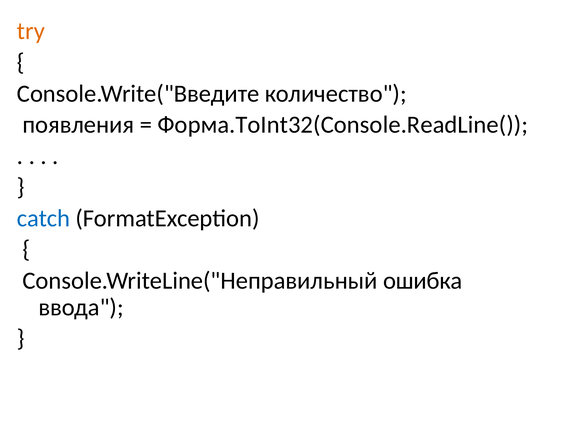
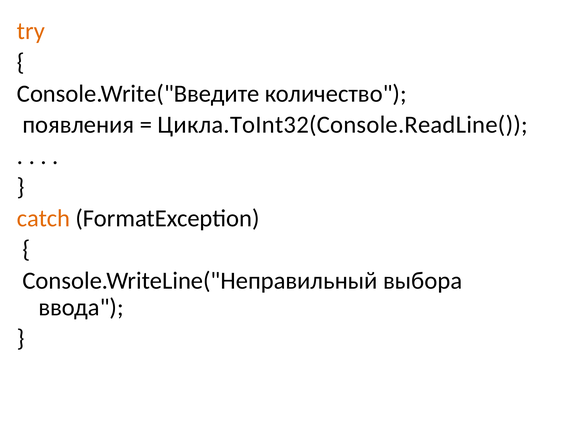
Форма.ToInt32(Console.ReadLine(: Форма.ToInt32(Console.ReadLine( -> Цикла.ToInt32(Console.ReadLine( (343, 125)
catch colour: blue -> orange (44, 218)
ошибка: ошибка -> выбора (423, 281)
